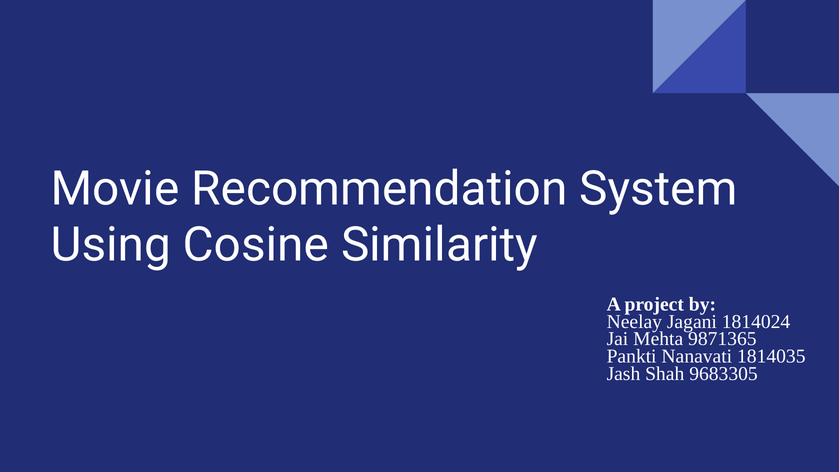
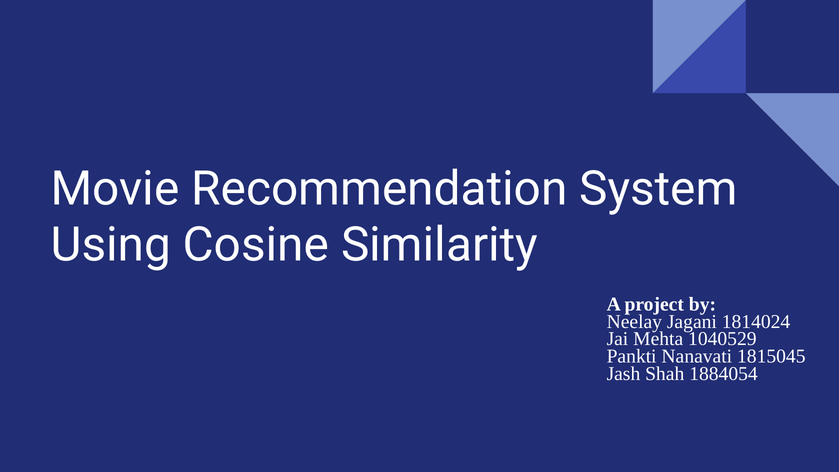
9871365: 9871365 -> 1040529 (722, 339)
1814035: 1814035 -> 1815045 (771, 356)
9683305: 9683305 -> 1884054 (723, 374)
